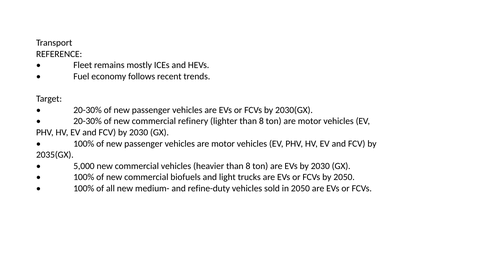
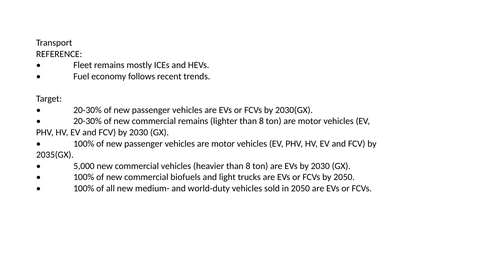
commercial refinery: refinery -> remains (193, 121)
refine-duty: refine-duty -> world-duty (209, 188)
